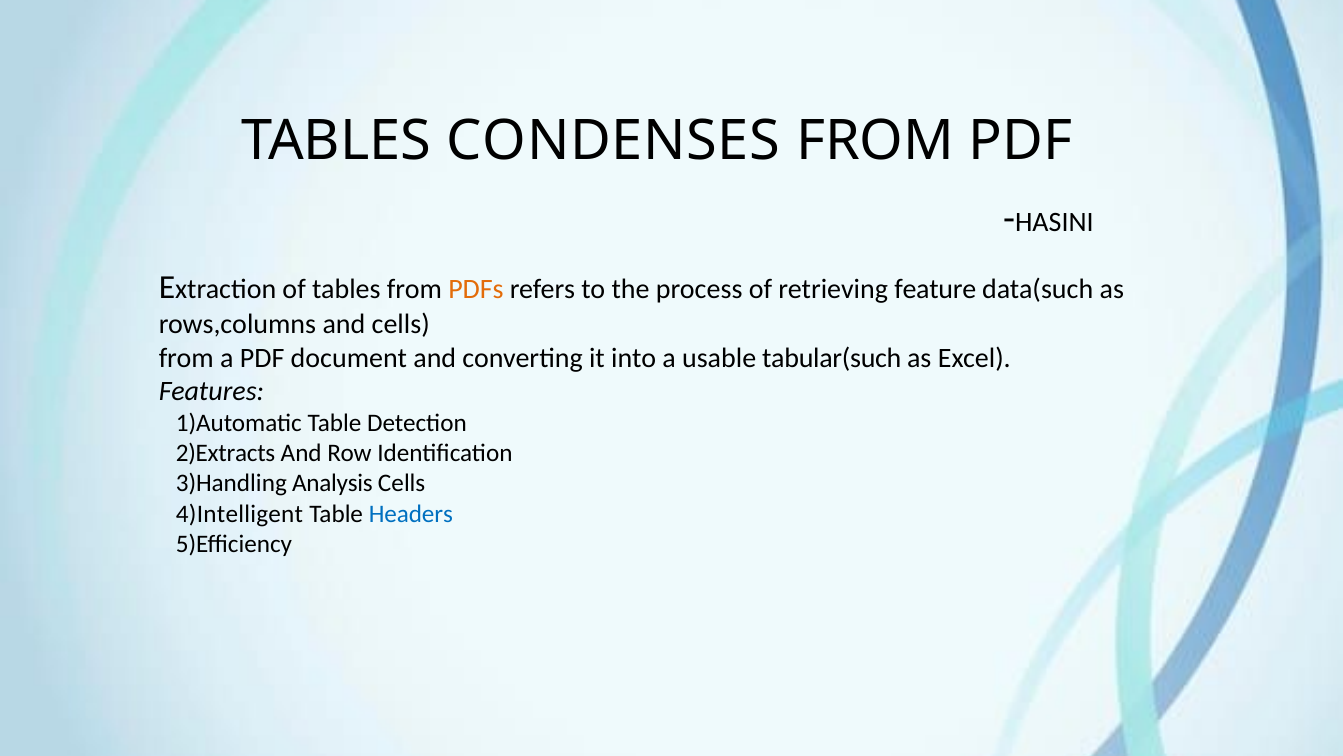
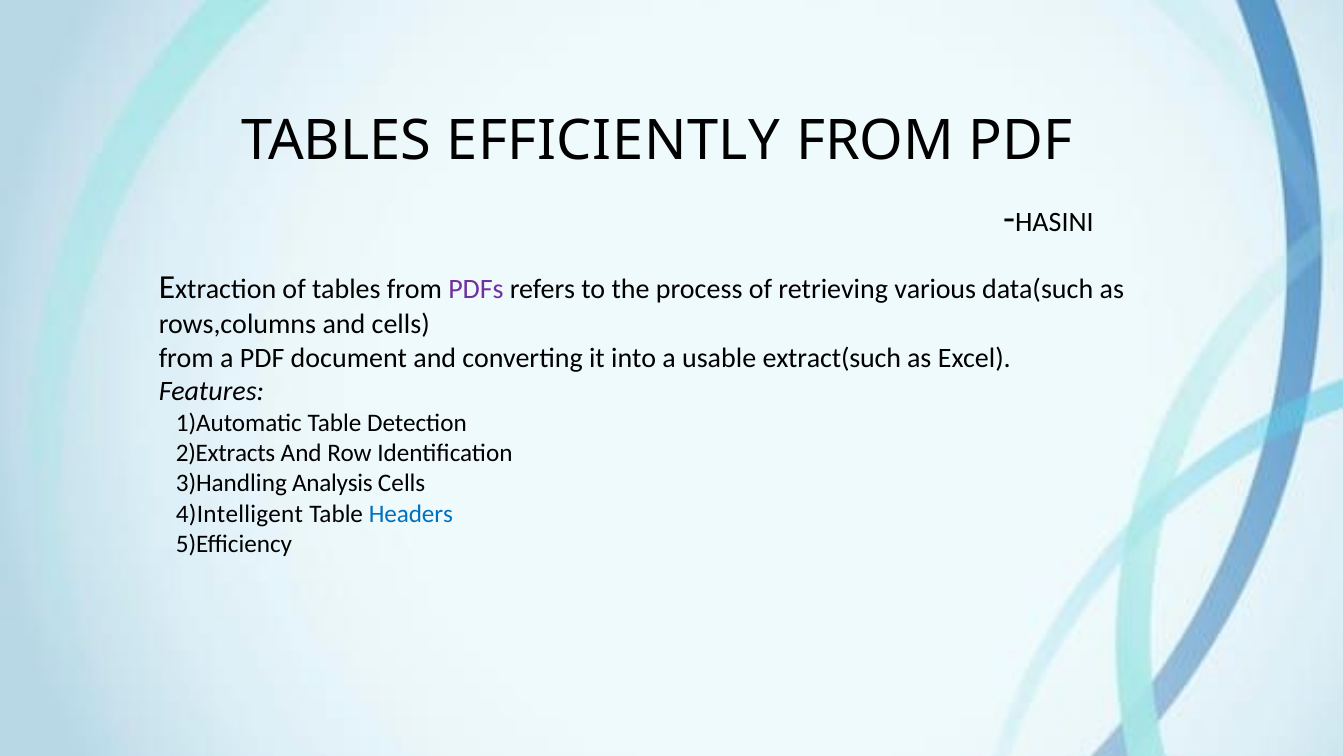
CONDENSES: CONDENSES -> EFFICIENTLY (613, 141)
PDFs colour: orange -> purple (476, 289)
feature: feature -> various (935, 289)
tabular(such: tabular(such -> extract(such (832, 358)
